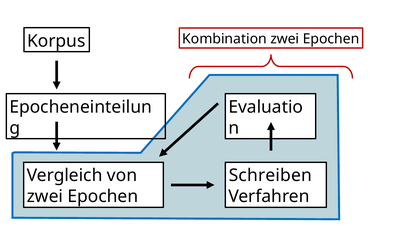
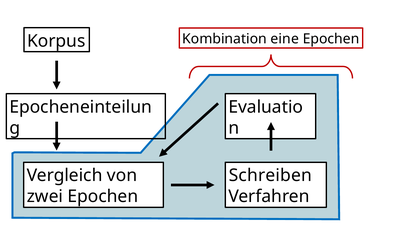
Kombination zwei: zwei -> eine (285, 39)
